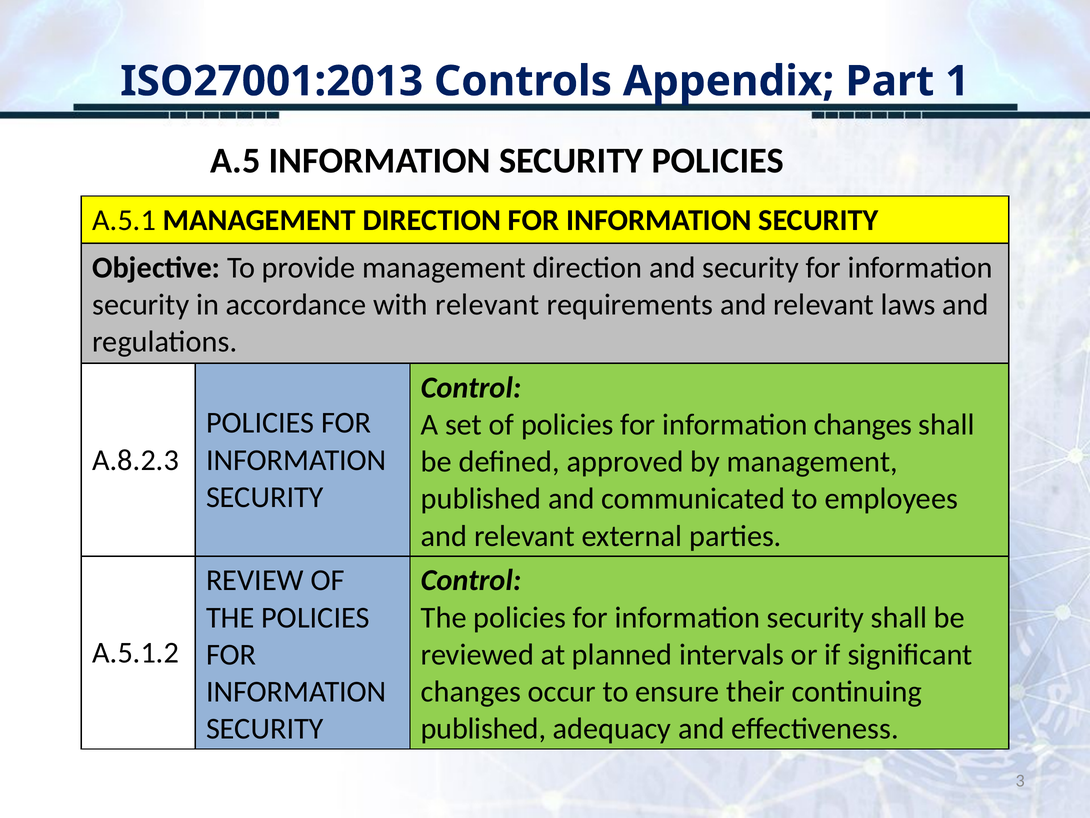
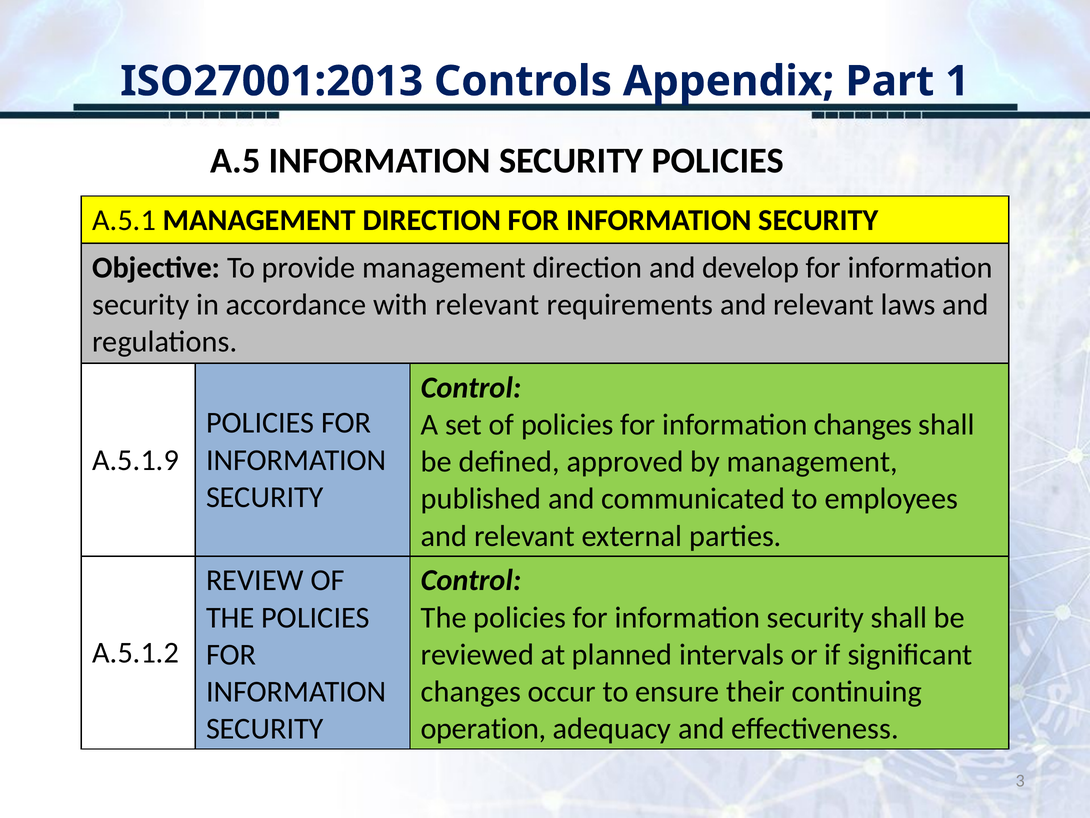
and security: security -> develop (751, 267)
A.8.2.3: A.8.2.3 -> A.5.1.9 (136, 460)
published: published -> operation (484, 728)
